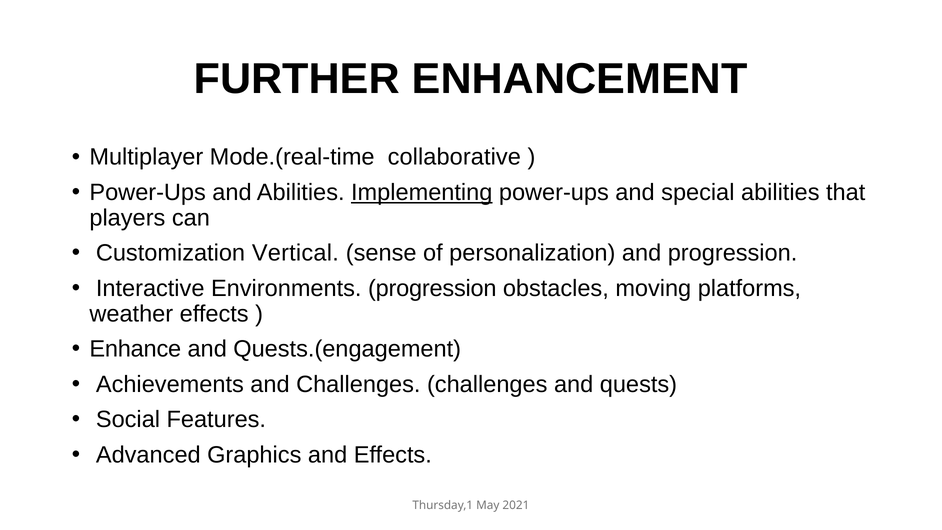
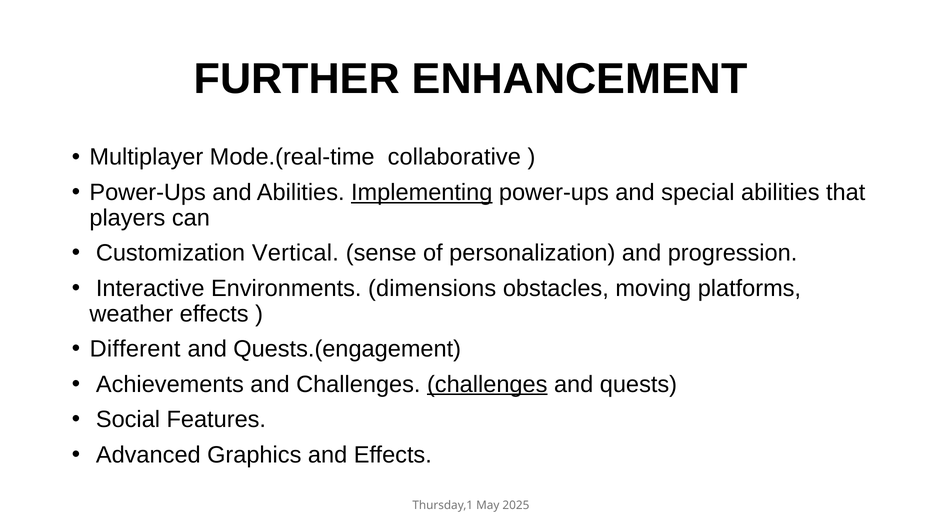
Environments progression: progression -> dimensions (432, 288)
Enhance: Enhance -> Different (135, 349)
challenges underline: none -> present (487, 384)
2021: 2021 -> 2025 (516, 505)
